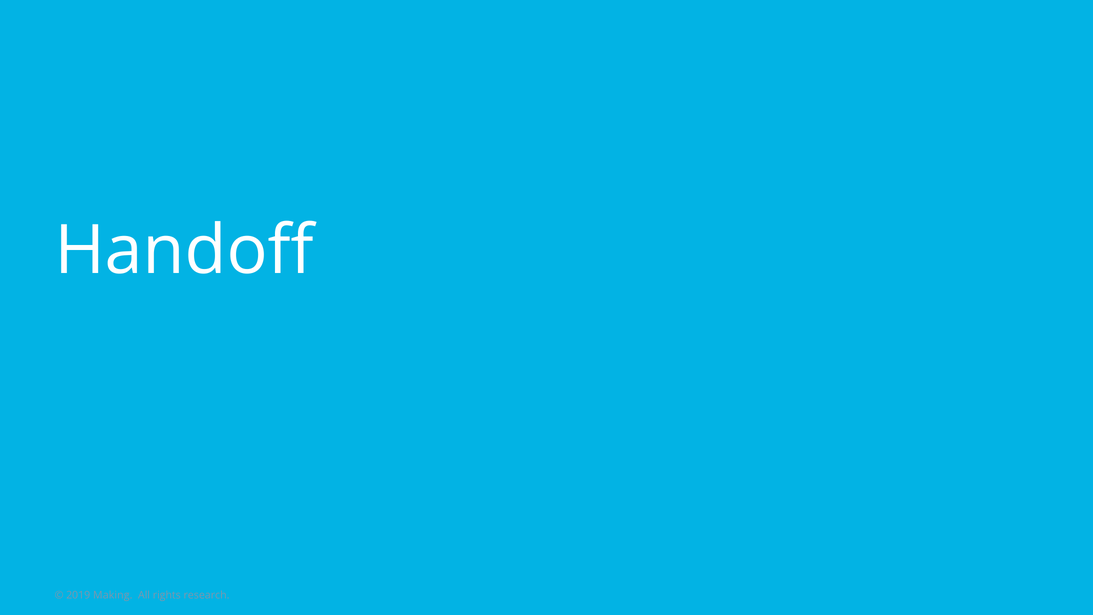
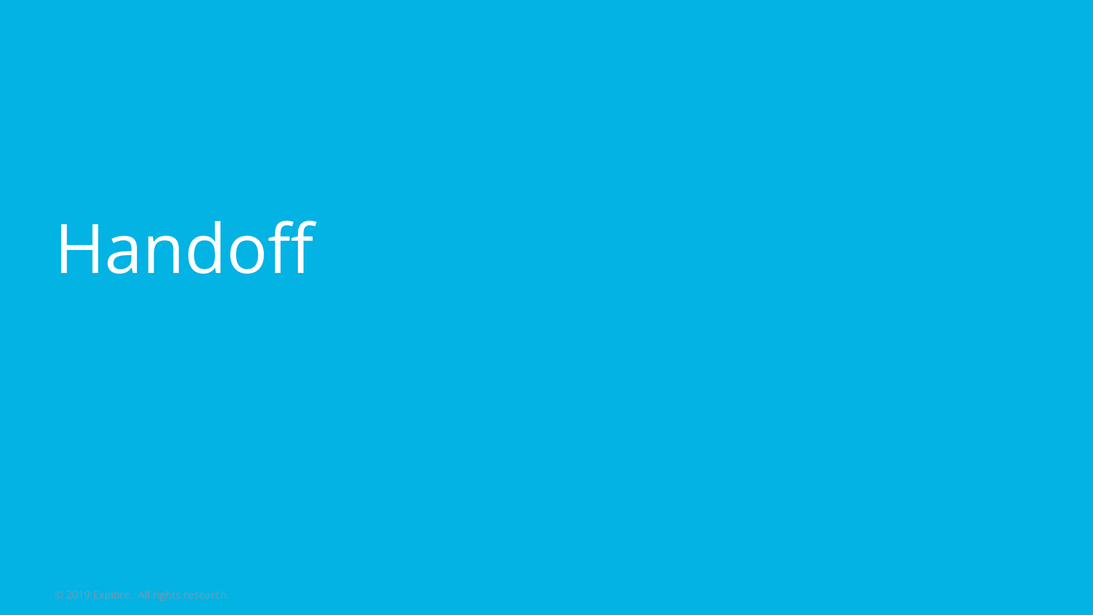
Making: Making -> Explore (113, 595)
